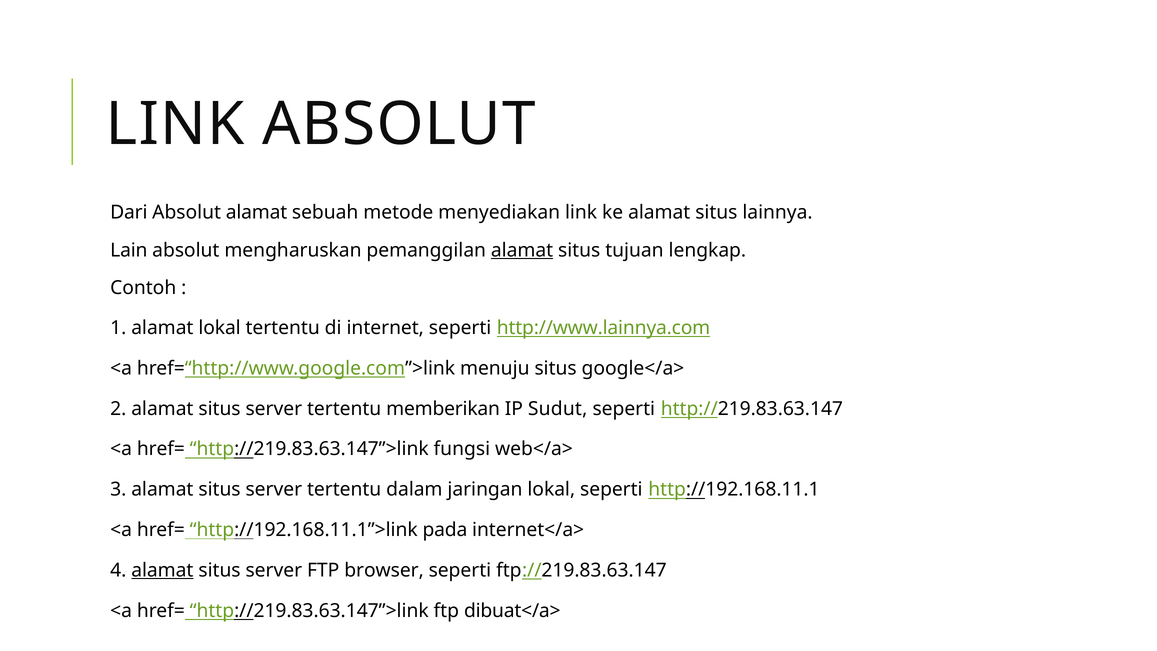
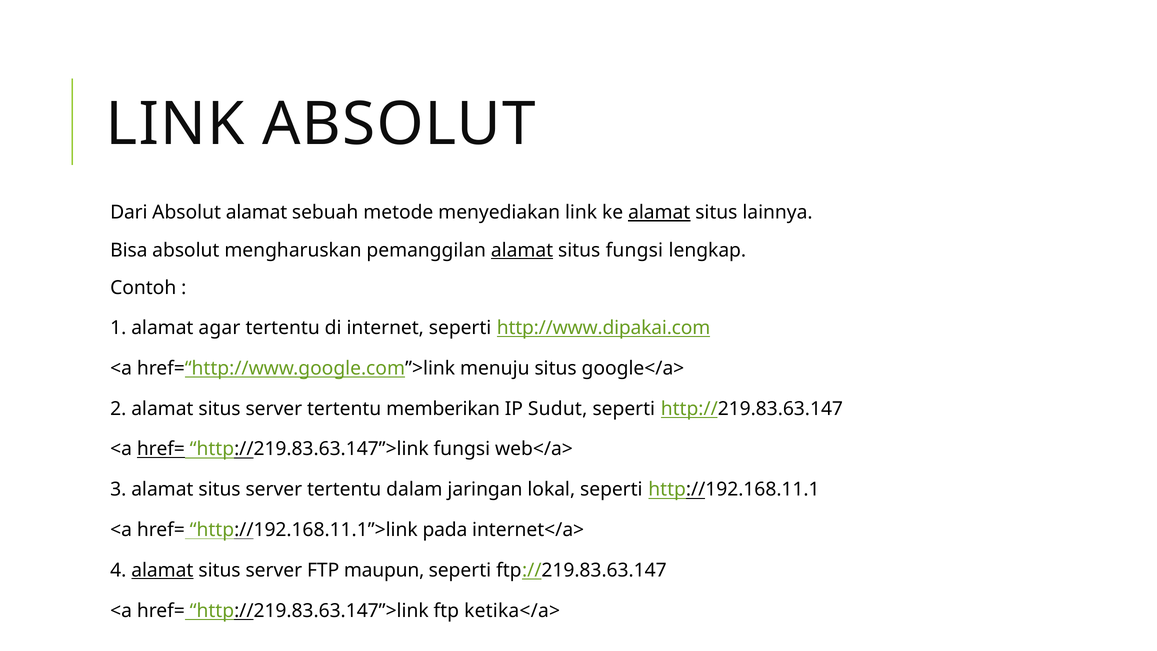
alamat underline: none -> present (659, 212)
Lain: Lain -> Bisa (129, 250)
situs tujuan: tujuan -> fungsi (634, 250)
alamat lokal: lokal -> agar (219, 328)
http://www.lainnya.com: http://www.lainnya.com -> http://www.dipakai.com (604, 328)
href= underline: none -> present (161, 449)
browser: browser -> maupun (384, 570)
dibuat</a>: dibuat</a> -> ketika</a> (512, 611)
